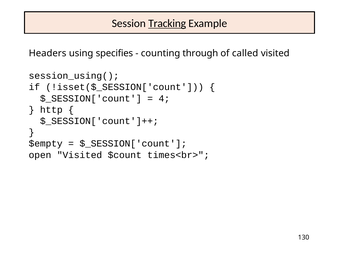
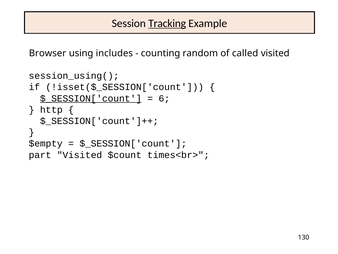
Headers: Headers -> Browser (48, 53)
specifies: specifies -> includes (114, 53)
through: through -> random (200, 53)
$_SESSION['count underline: none -> present (91, 98)
4: 4 -> 6 (164, 98)
open: open -> part (40, 155)
